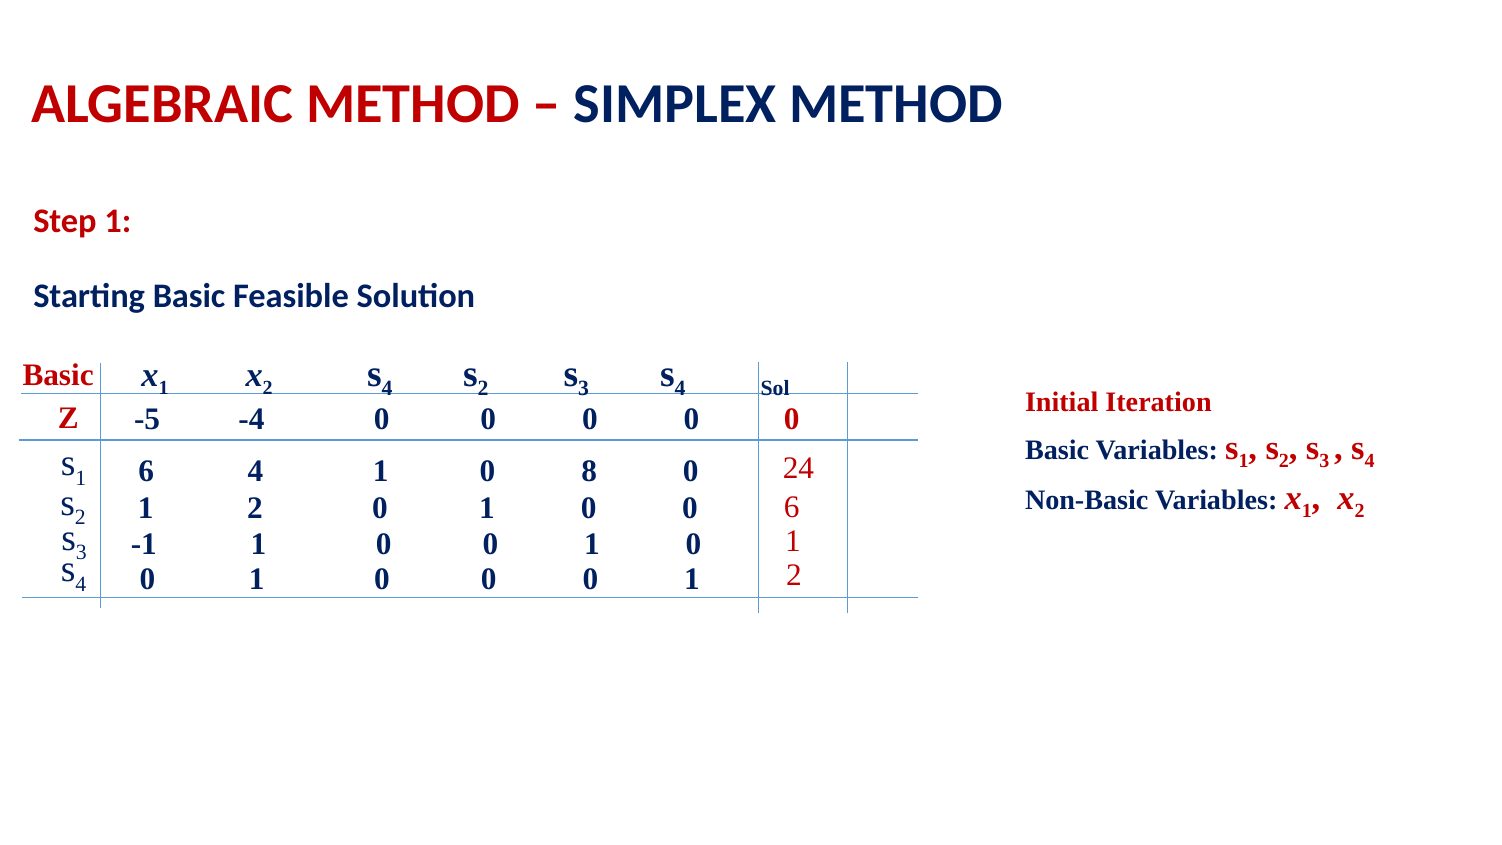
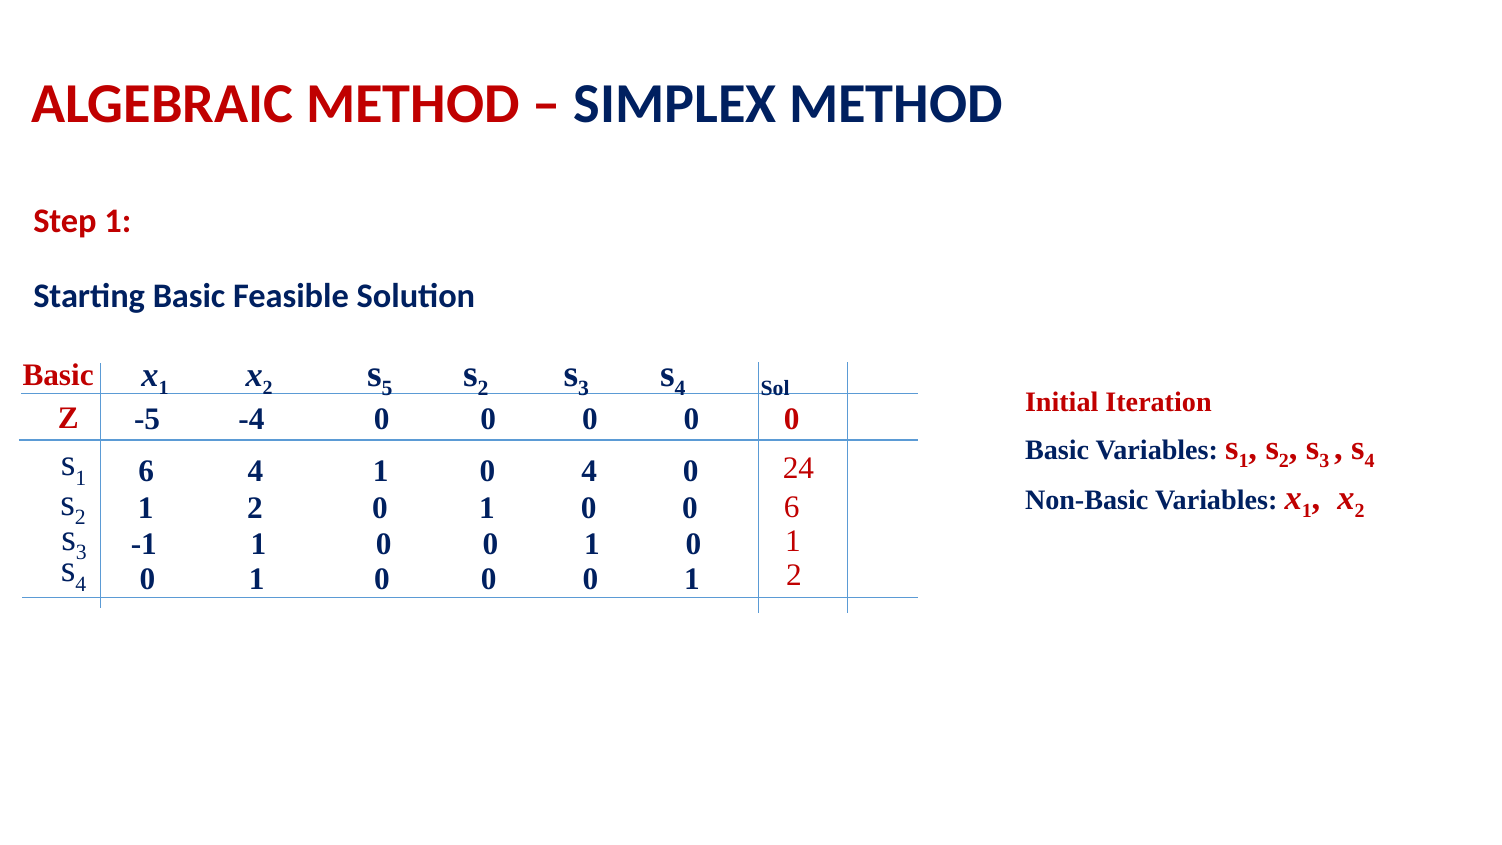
4: 4 -> 5 (387, 388)
0 8: 8 -> 4 (589, 471)
